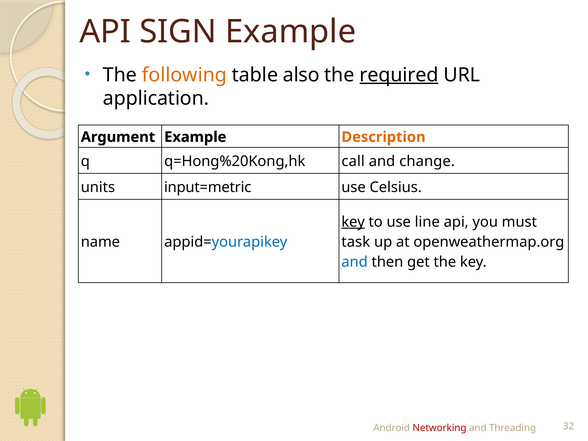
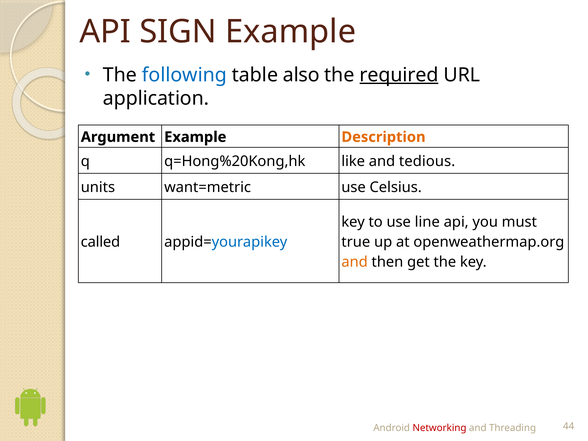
following colour: orange -> blue (184, 75)
call: call -> like (353, 161)
change: change -> tedious (427, 161)
input=metric: input=metric -> want=metric (208, 187)
key underline: present -> none (353, 222)
name: name -> called (100, 242)
task: task -> true (356, 242)
and colour: blue -> orange (355, 262)
32: 32 -> 44 (569, 426)
